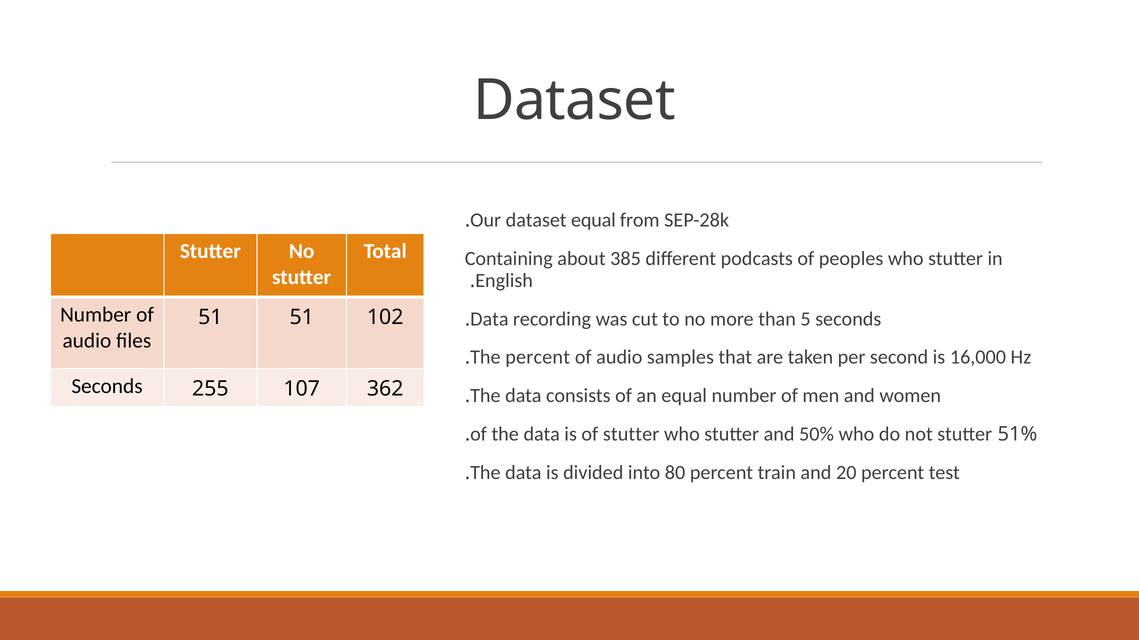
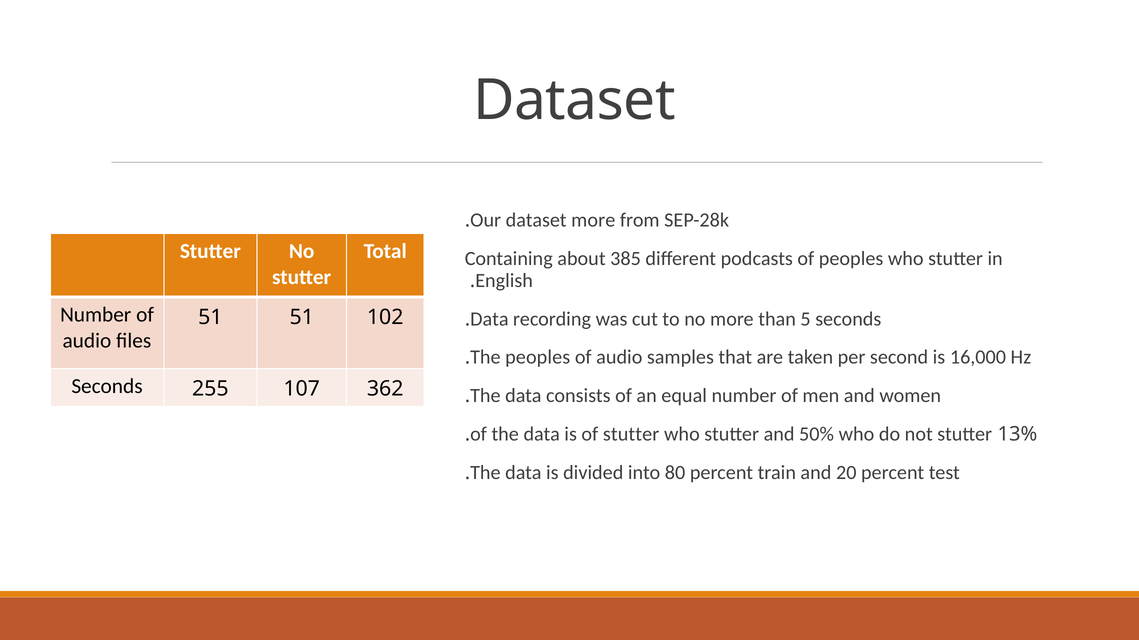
dataset equal: equal -> more (593, 220)
The percent: percent -> peoples (538, 358)
51%: 51% -> 13% (1017, 435)
